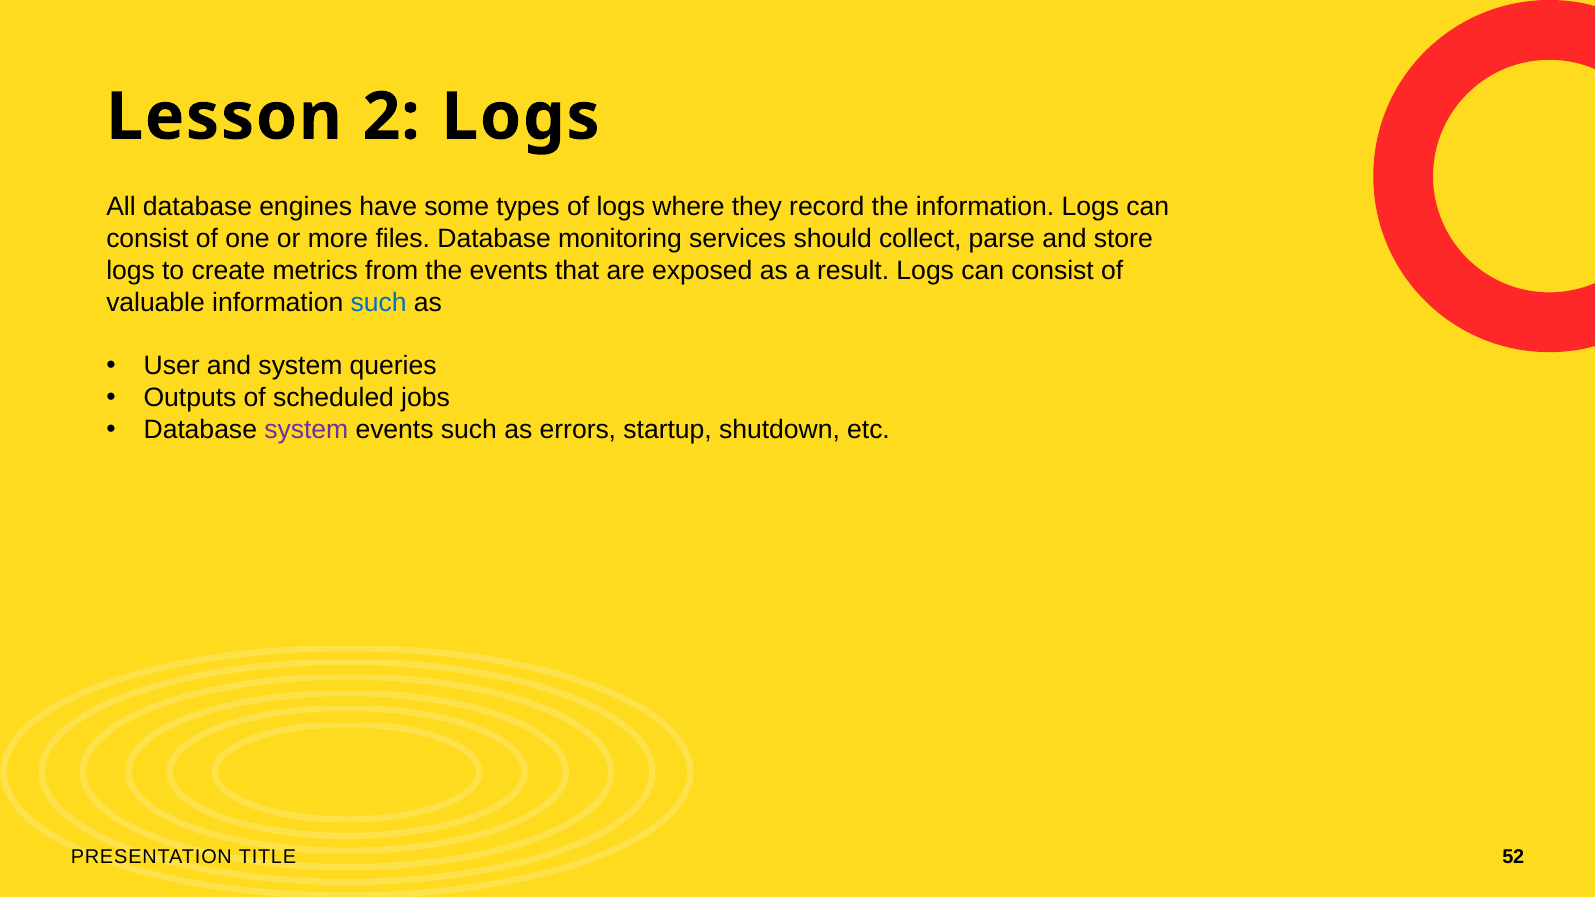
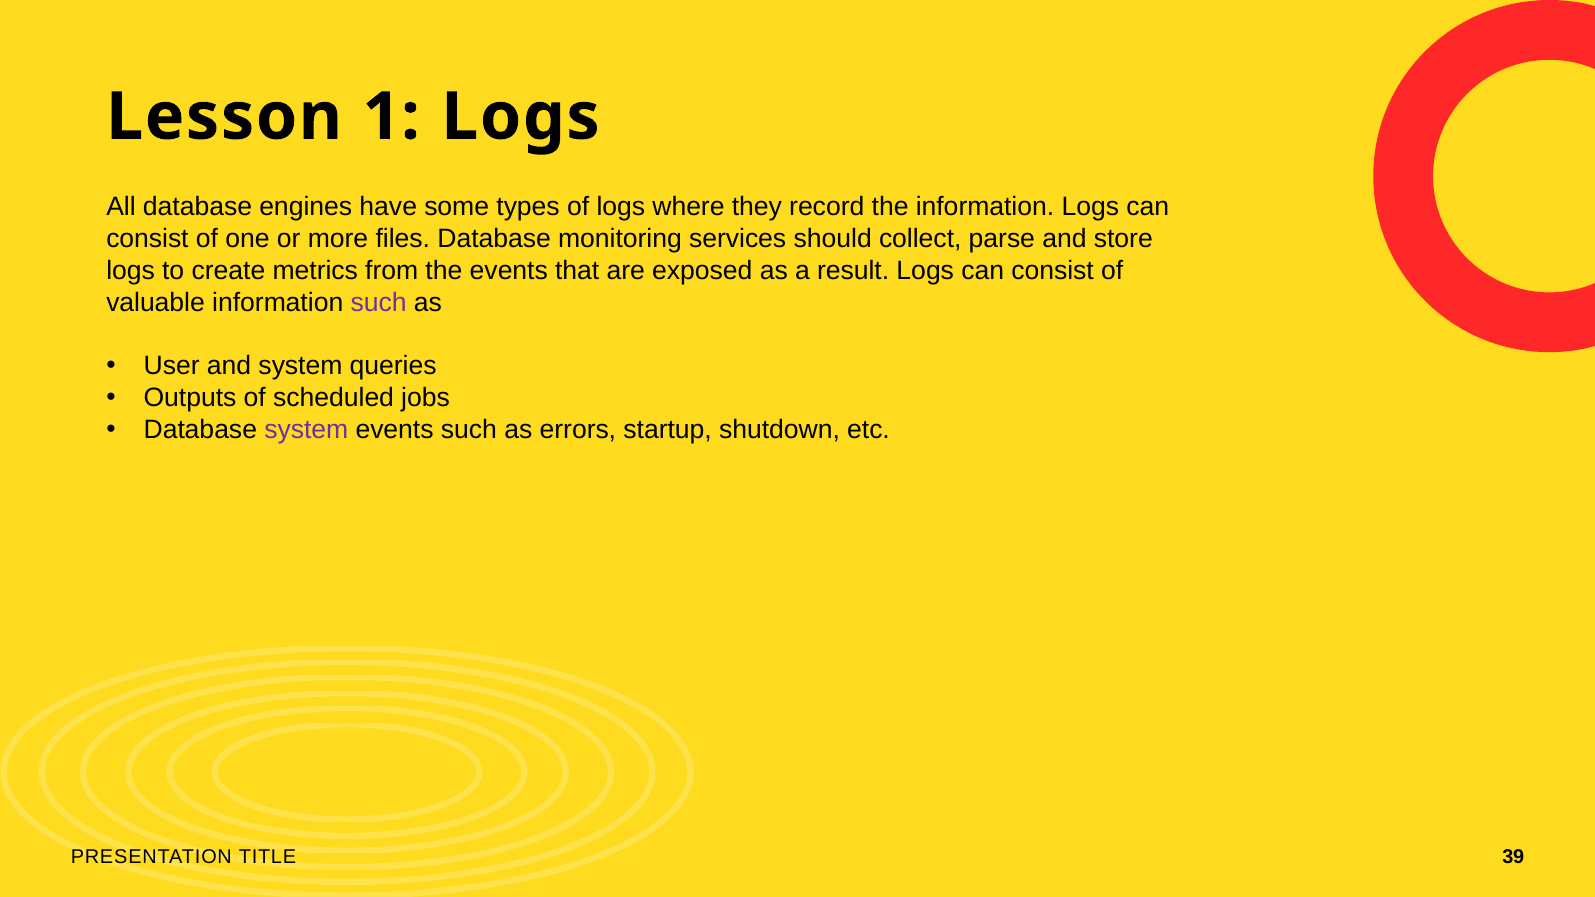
2: 2 -> 1 (391, 117)
such colour: blue -> purple (379, 302)
52: 52 -> 39 (1513, 857)
